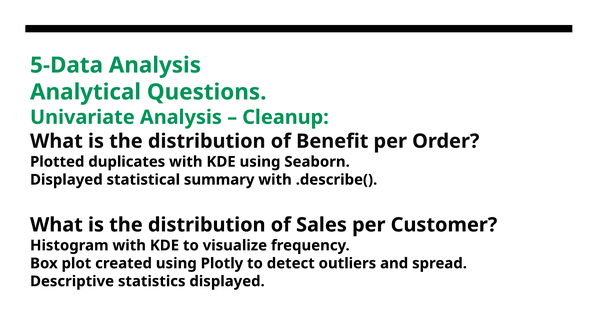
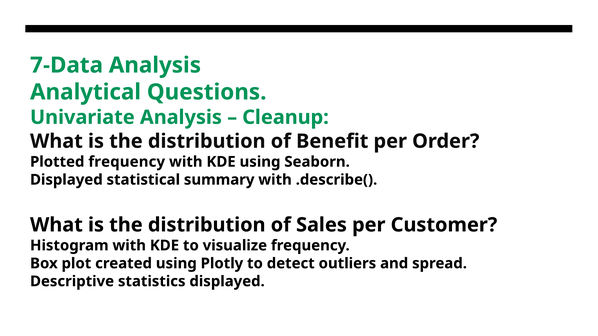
5-Data: 5-Data -> 7-Data (67, 65)
Plotted duplicates: duplicates -> frequency (127, 162)
